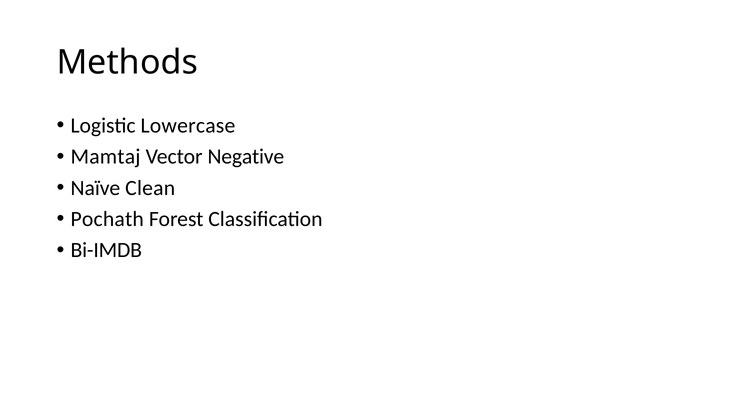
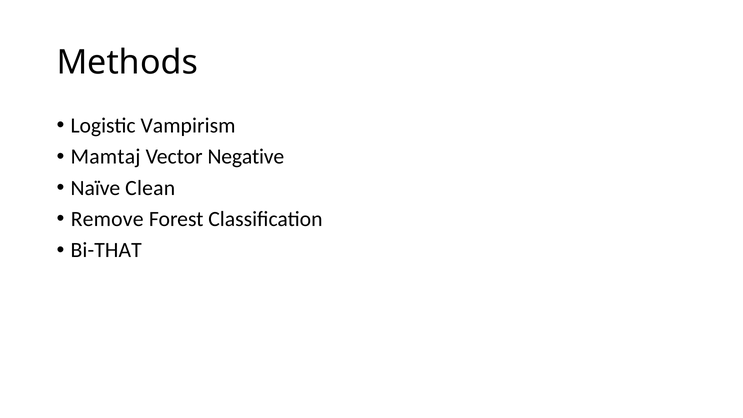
Lowercase: Lowercase -> Vampirism (188, 126)
Pochath: Pochath -> Remove (107, 219)
Bi-IMDB: Bi-IMDB -> Bi-THAT (106, 250)
